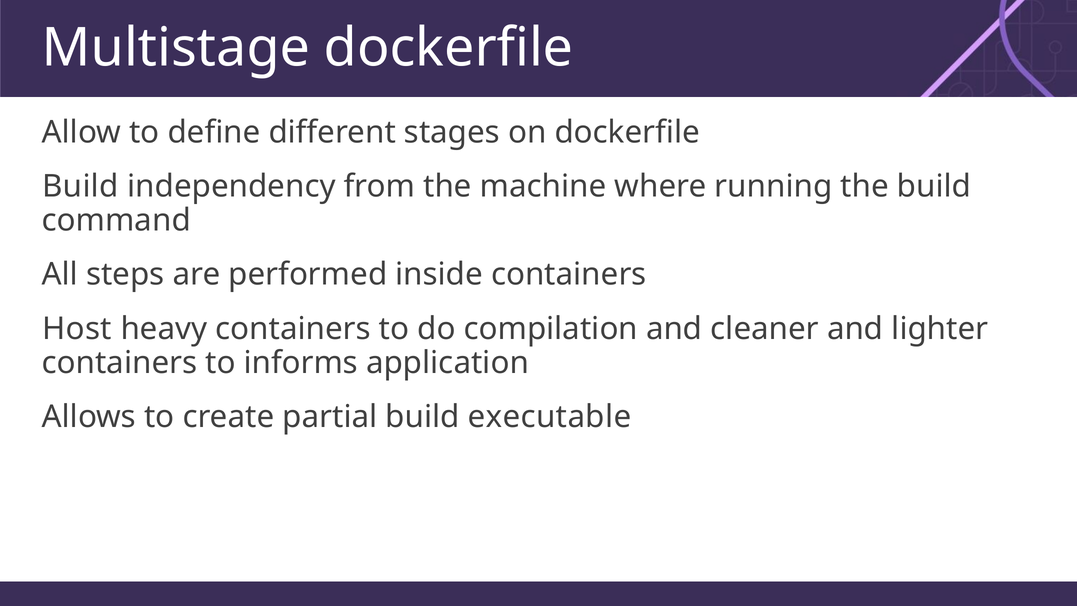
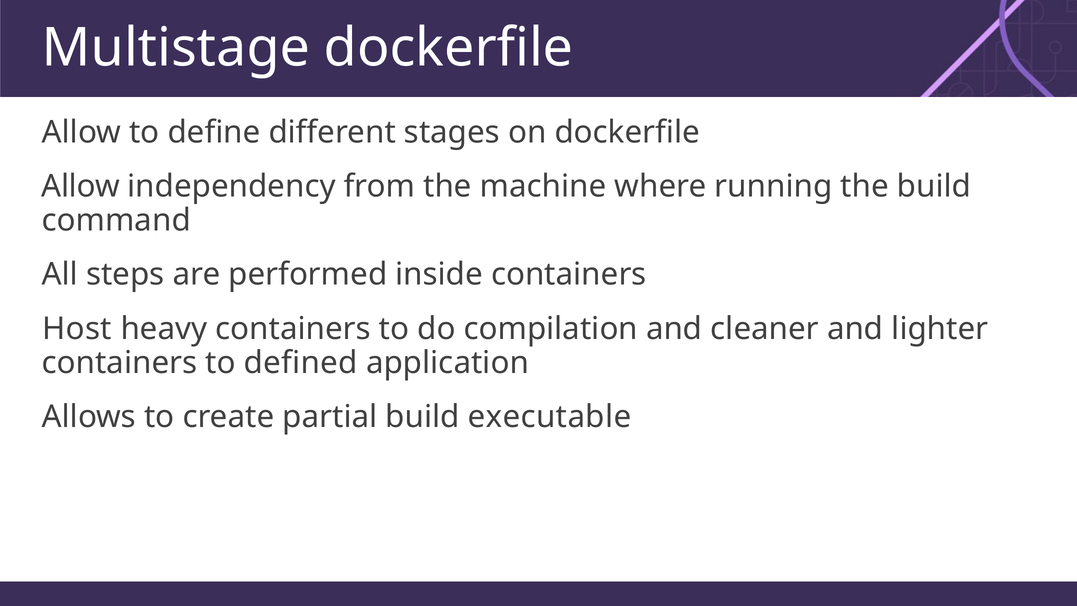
Build: Build -> Allow (81, 186)
informs: informs -> defined (301, 363)
